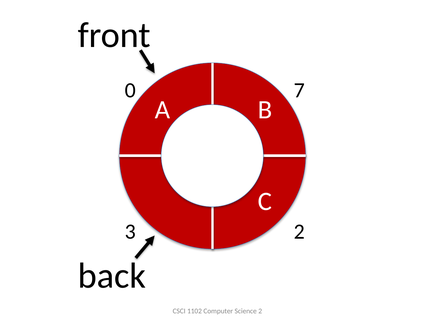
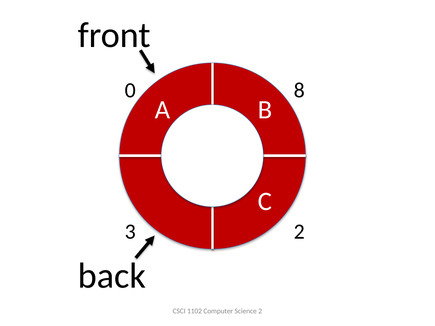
7: 7 -> 8 (299, 90)
